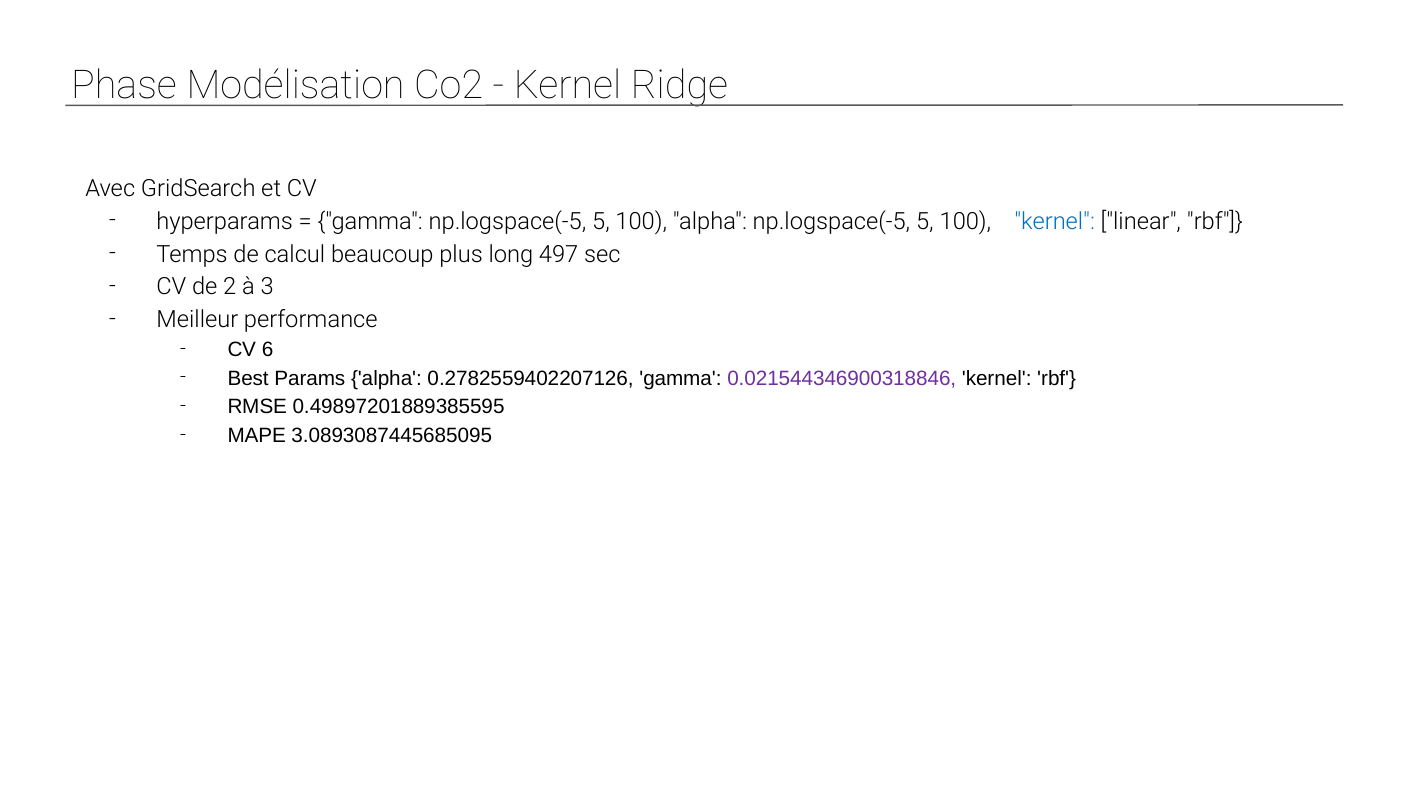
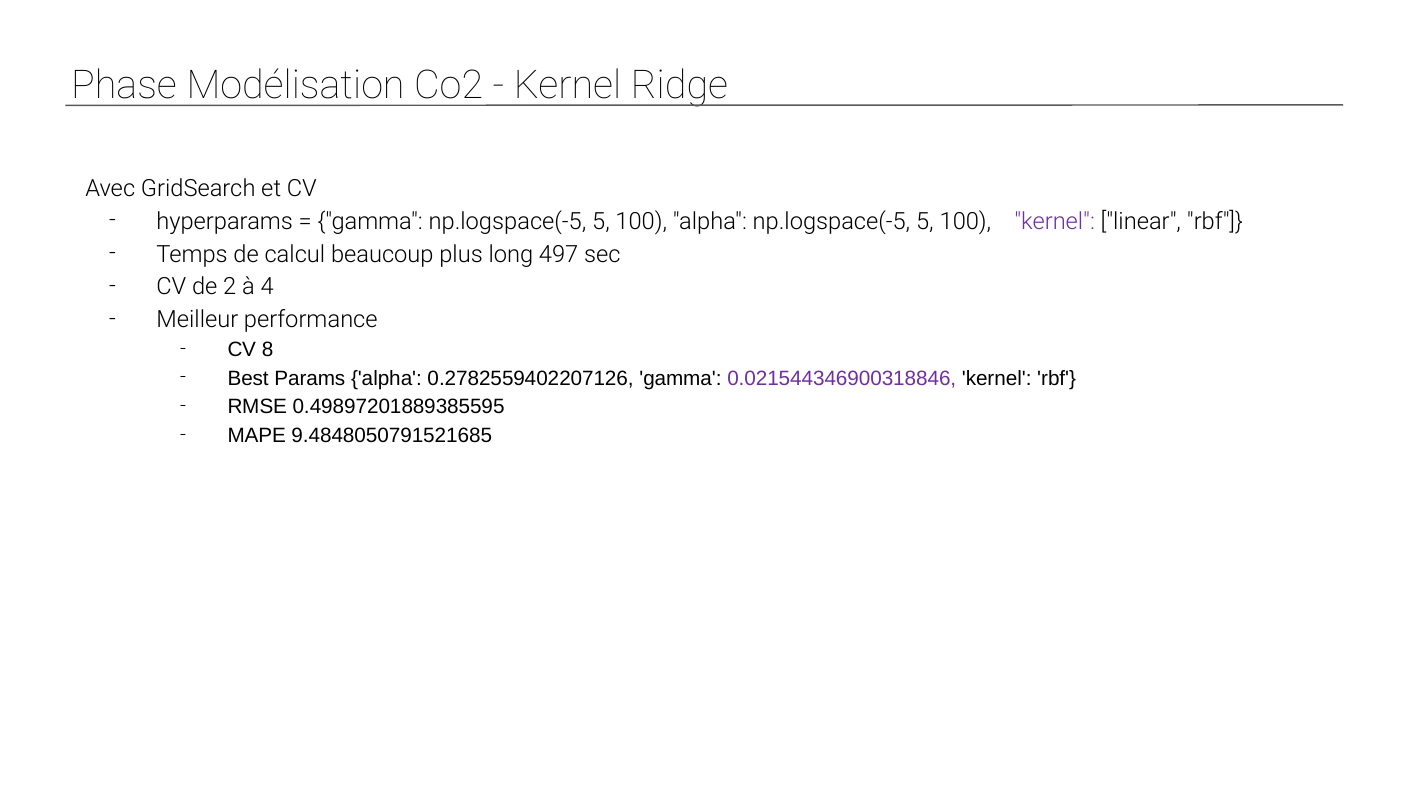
kernel colour: blue -> purple (1055, 222)
3: 3 -> 4 (267, 287)
6: 6 -> 8 (268, 350)
3.0893087445685095: 3.0893087445685095 -> 9.4848050791521685 (392, 435)
